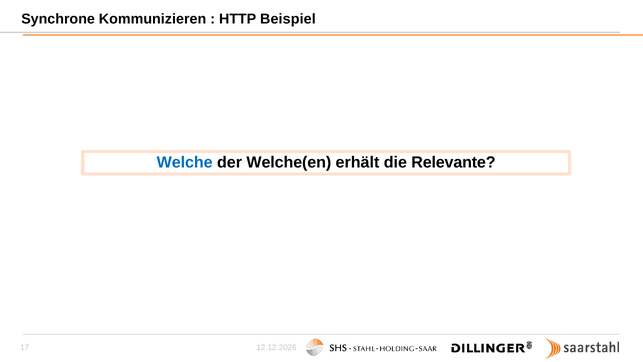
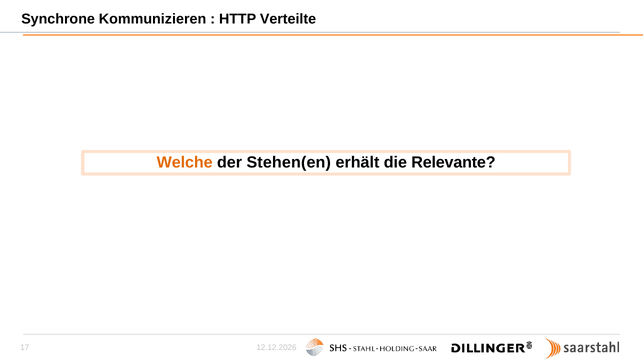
Beispiel: Beispiel -> Verteilte (288, 19)
Welche colour: blue -> orange (185, 162)
Welche(en: Welche(en -> Stehen(en (289, 162)
